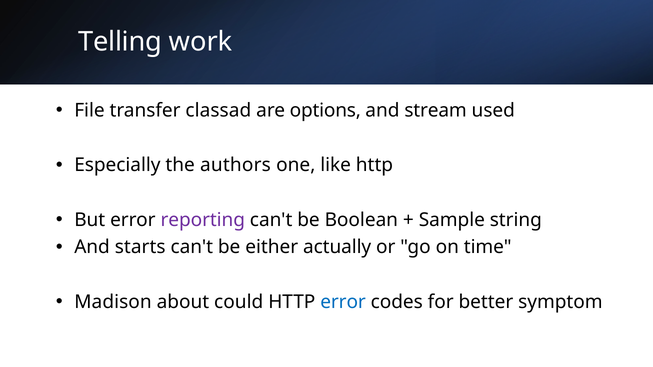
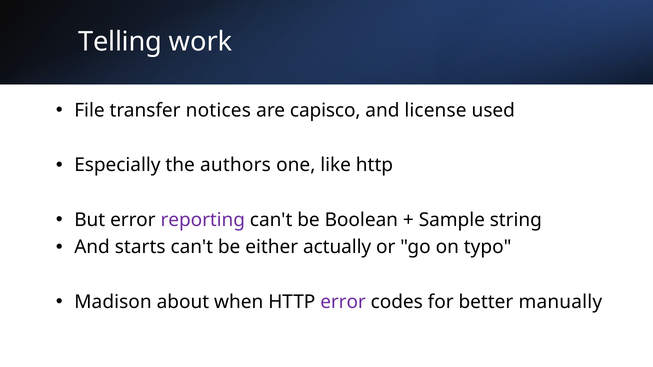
classad: classad -> notices (218, 110)
options: options -> capisco (325, 110)
stream: stream -> license (435, 110)
time: time -> typo (488, 247)
could: could -> when (239, 302)
error colour: blue -> purple (343, 302)
symptom: symptom -> manually (560, 302)
